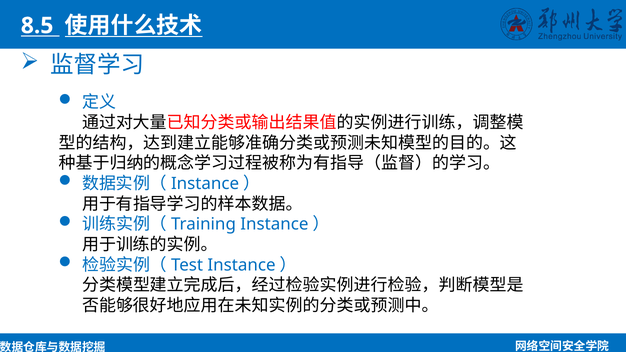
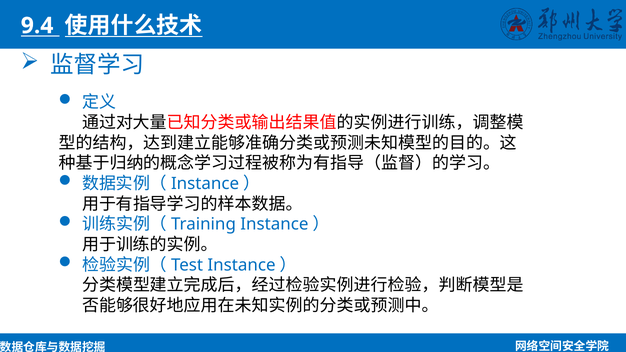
8.5: 8.5 -> 9.4 (37, 26)
